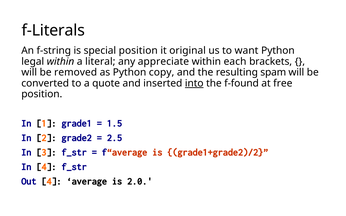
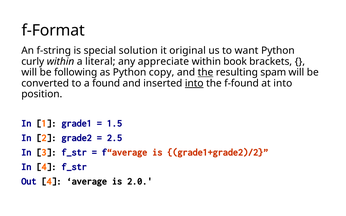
f-Literals: f-Literals -> f-Format (53, 31)
special position: position -> solution (138, 51)
legal: legal -> curly (33, 62)
each: each -> book (235, 62)
removed: removed -> following (76, 72)
the underline: none -> present (205, 72)
quote: quote -> found (106, 83)
at free: free -> into (283, 83)
